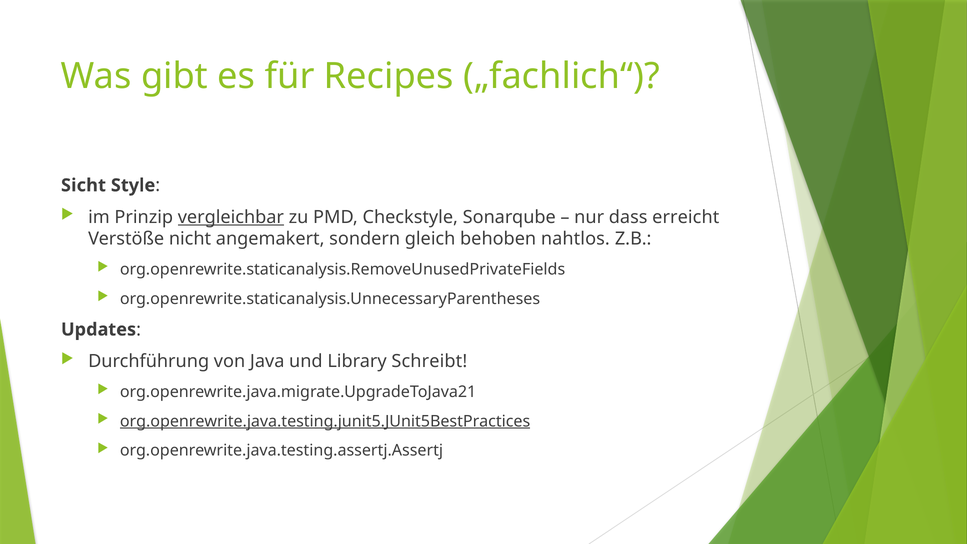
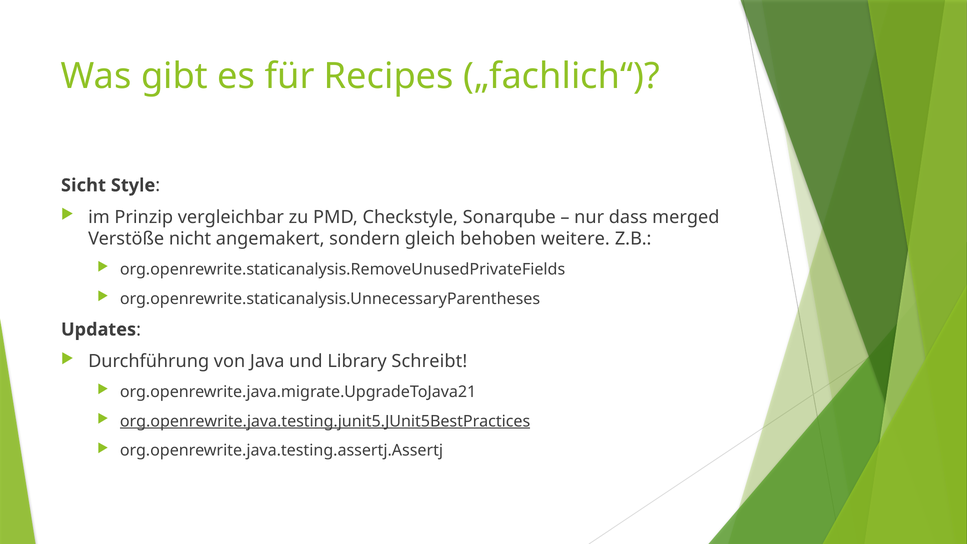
vergleichbar underline: present -> none (231, 217)
erreicht: erreicht -> merged (686, 217)
nahtlos: nahtlos -> weitere (575, 239)
